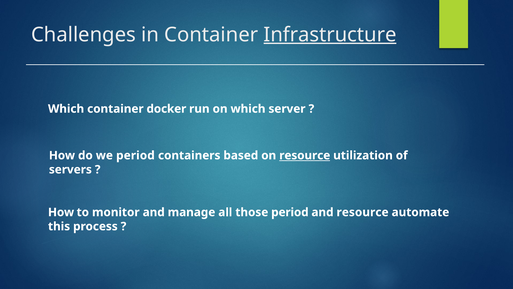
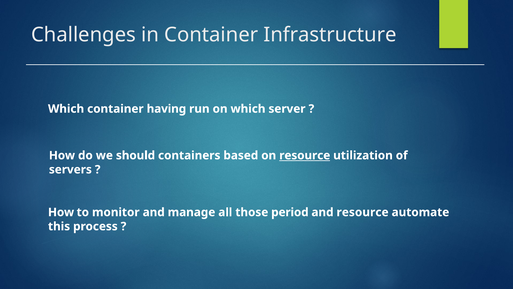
Infrastructure underline: present -> none (330, 35)
docker: docker -> having (166, 109)
we period: period -> should (136, 155)
